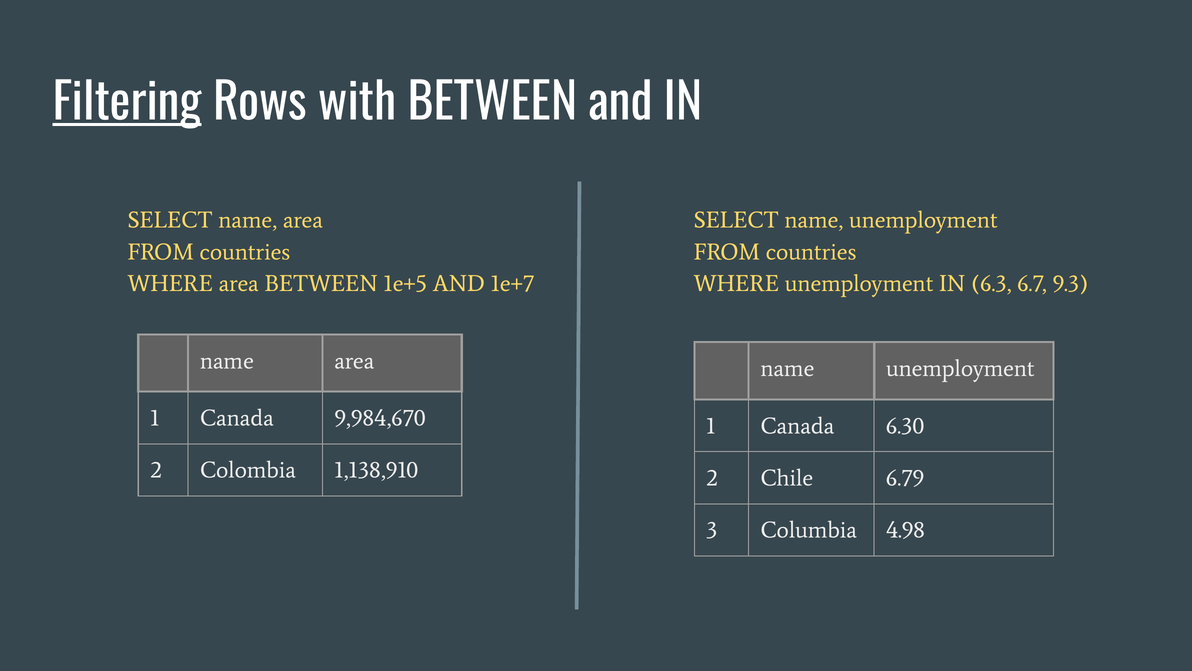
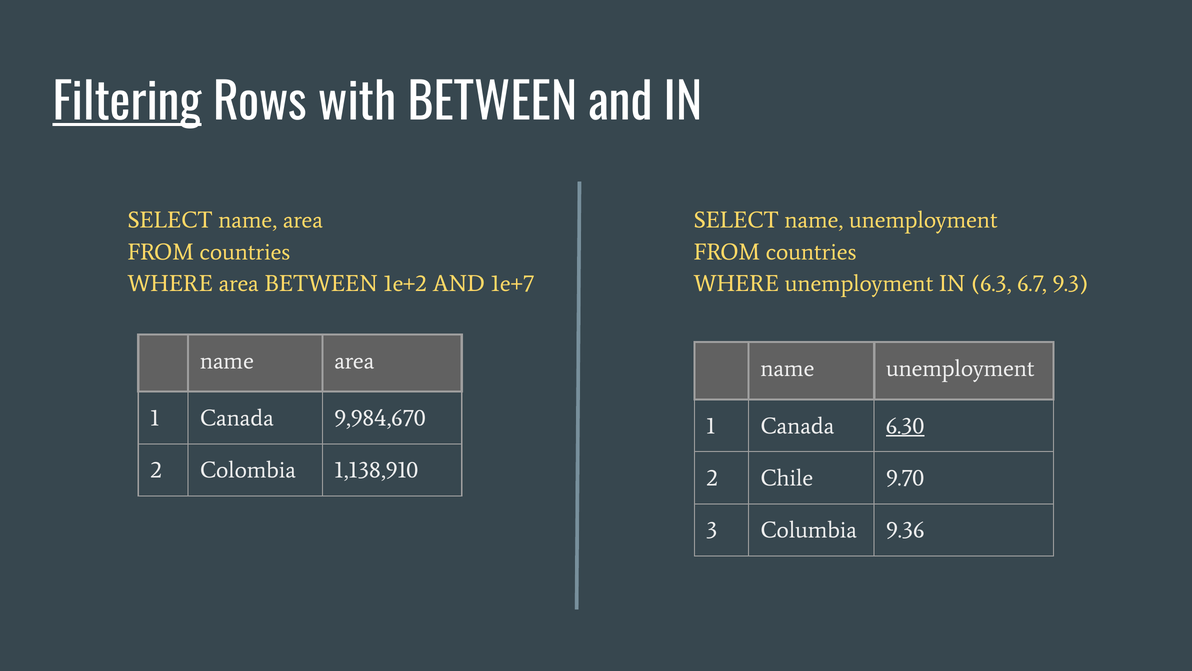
1e+5: 1e+5 -> 1e+2 (405, 284)
6.30 underline: none -> present (905, 426)
6.79: 6.79 -> 9.70 (905, 478)
4.98: 4.98 -> 9.36 (905, 530)
